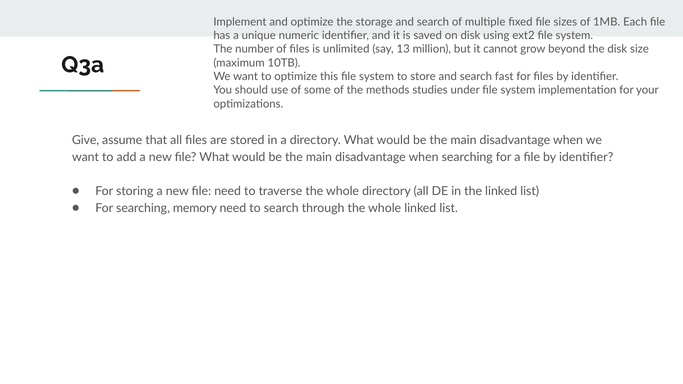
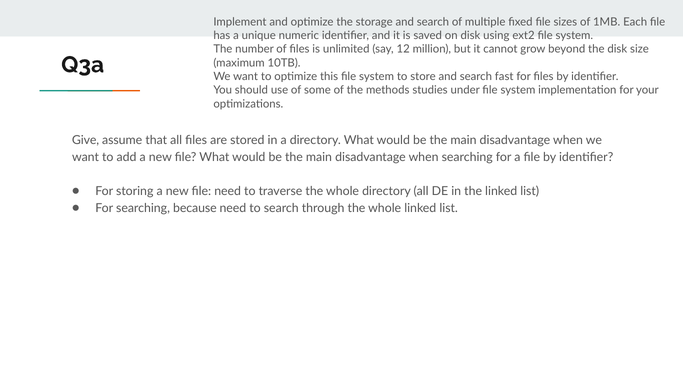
13: 13 -> 12 (403, 49)
memory: memory -> because (195, 208)
